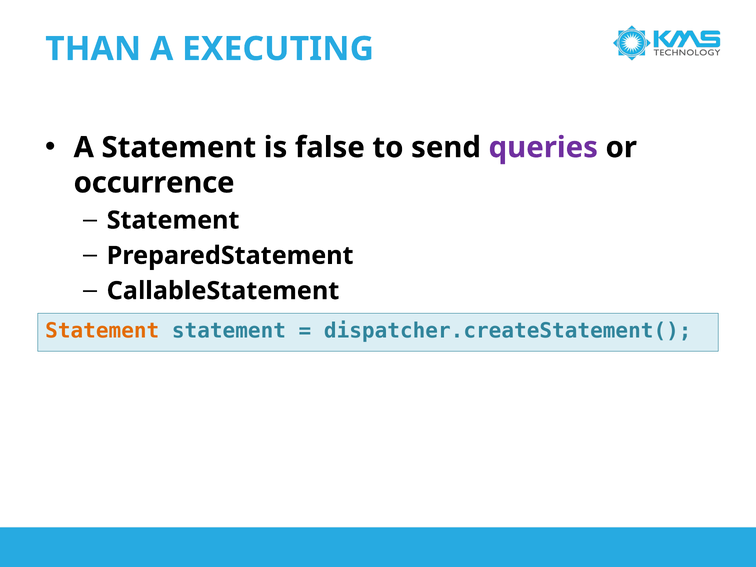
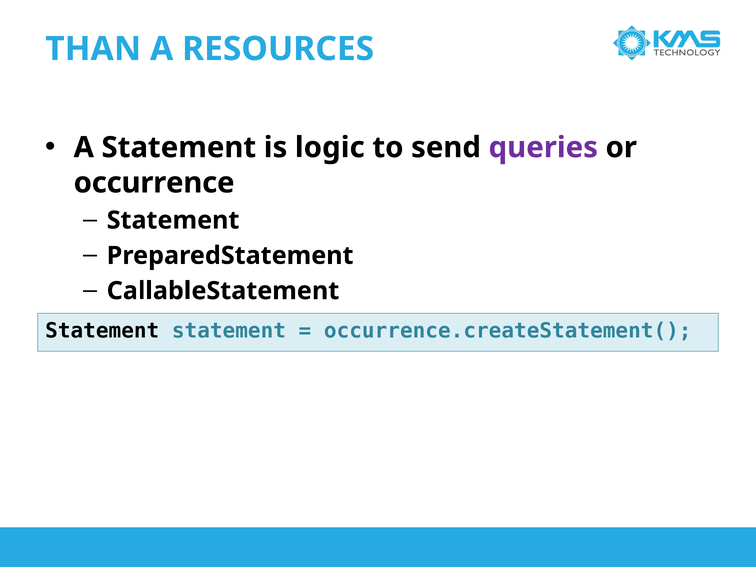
EXECUTING: EXECUTING -> RESOURCES (278, 49)
false: false -> logic (330, 147)
Statement colour: orange -> black (102, 331)
dispatcher.createStatement(: dispatcher.createStatement( -> occurrence.createStatement( (508, 331)
